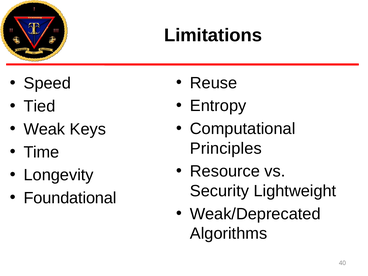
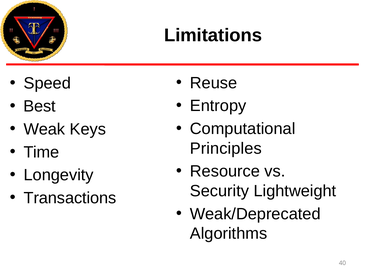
Tied: Tied -> Best (40, 106)
Foundational: Foundational -> Transactions (70, 198)
